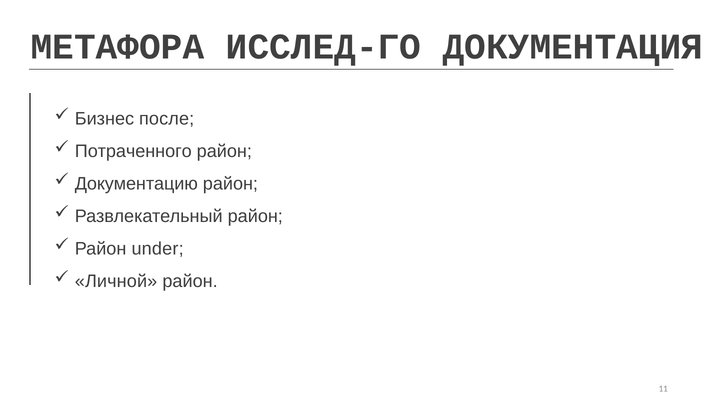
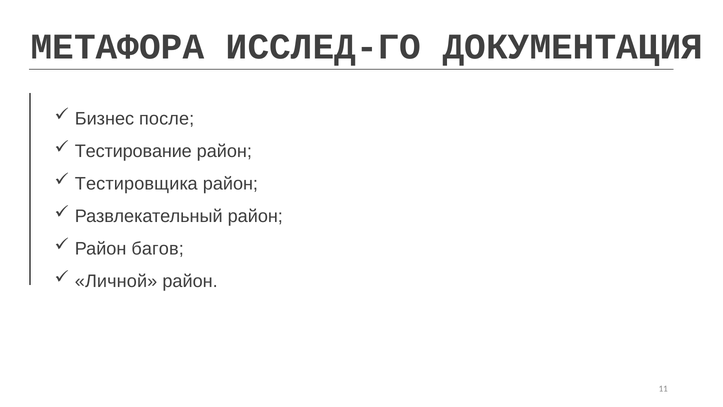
Потраченного: Потраченного -> Тестирование (133, 151)
Документацию: Документацию -> Тестировщика (136, 184)
under: under -> багов (158, 249)
